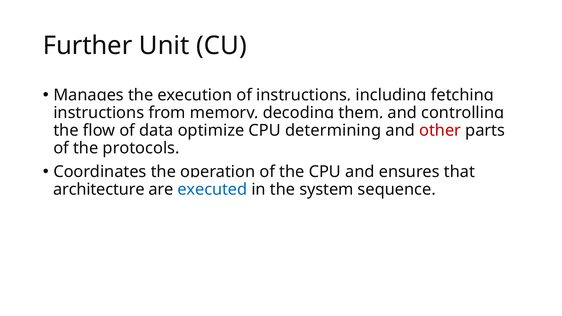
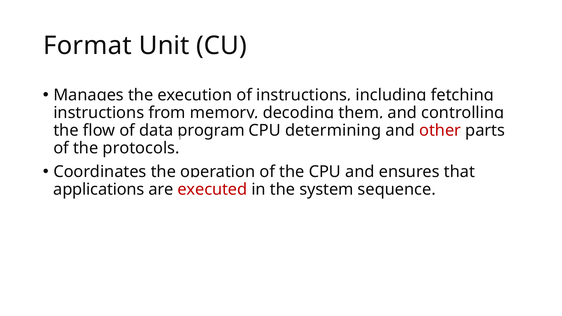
Further: Further -> Format (87, 46)
optimize: optimize -> program (211, 130)
architecture: architecture -> applications (99, 189)
executed colour: blue -> red (212, 189)
